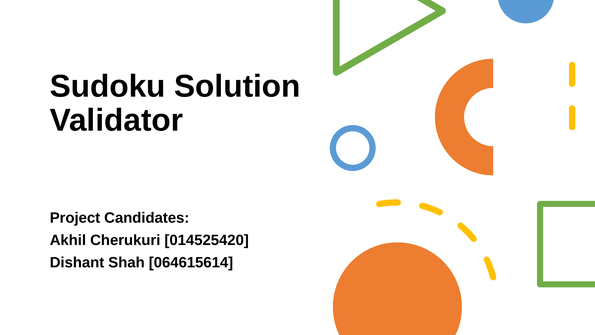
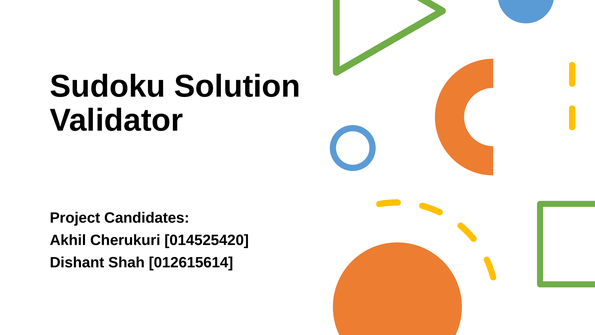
064615614: 064615614 -> 012615614 (191, 262)
